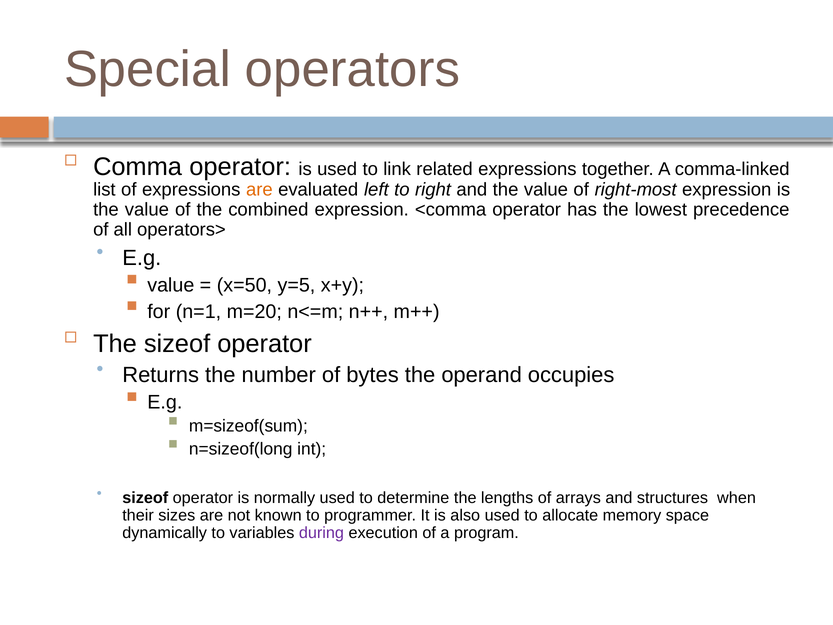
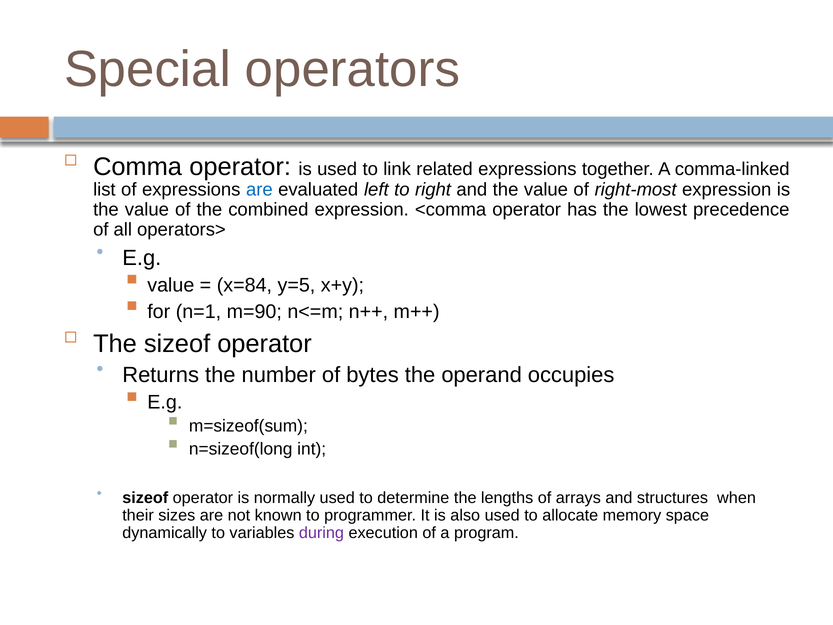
are colour: orange -> blue (259, 190)
x=50: x=50 -> x=84 (244, 285)
m=20: m=20 -> m=90 (254, 312)
